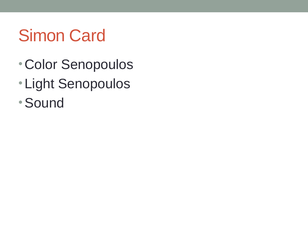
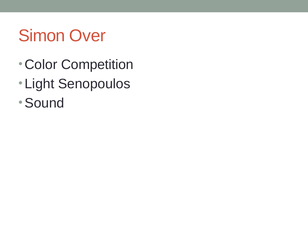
Card: Card -> Over (87, 36)
Color Senopoulos: Senopoulos -> Competition (97, 65)
